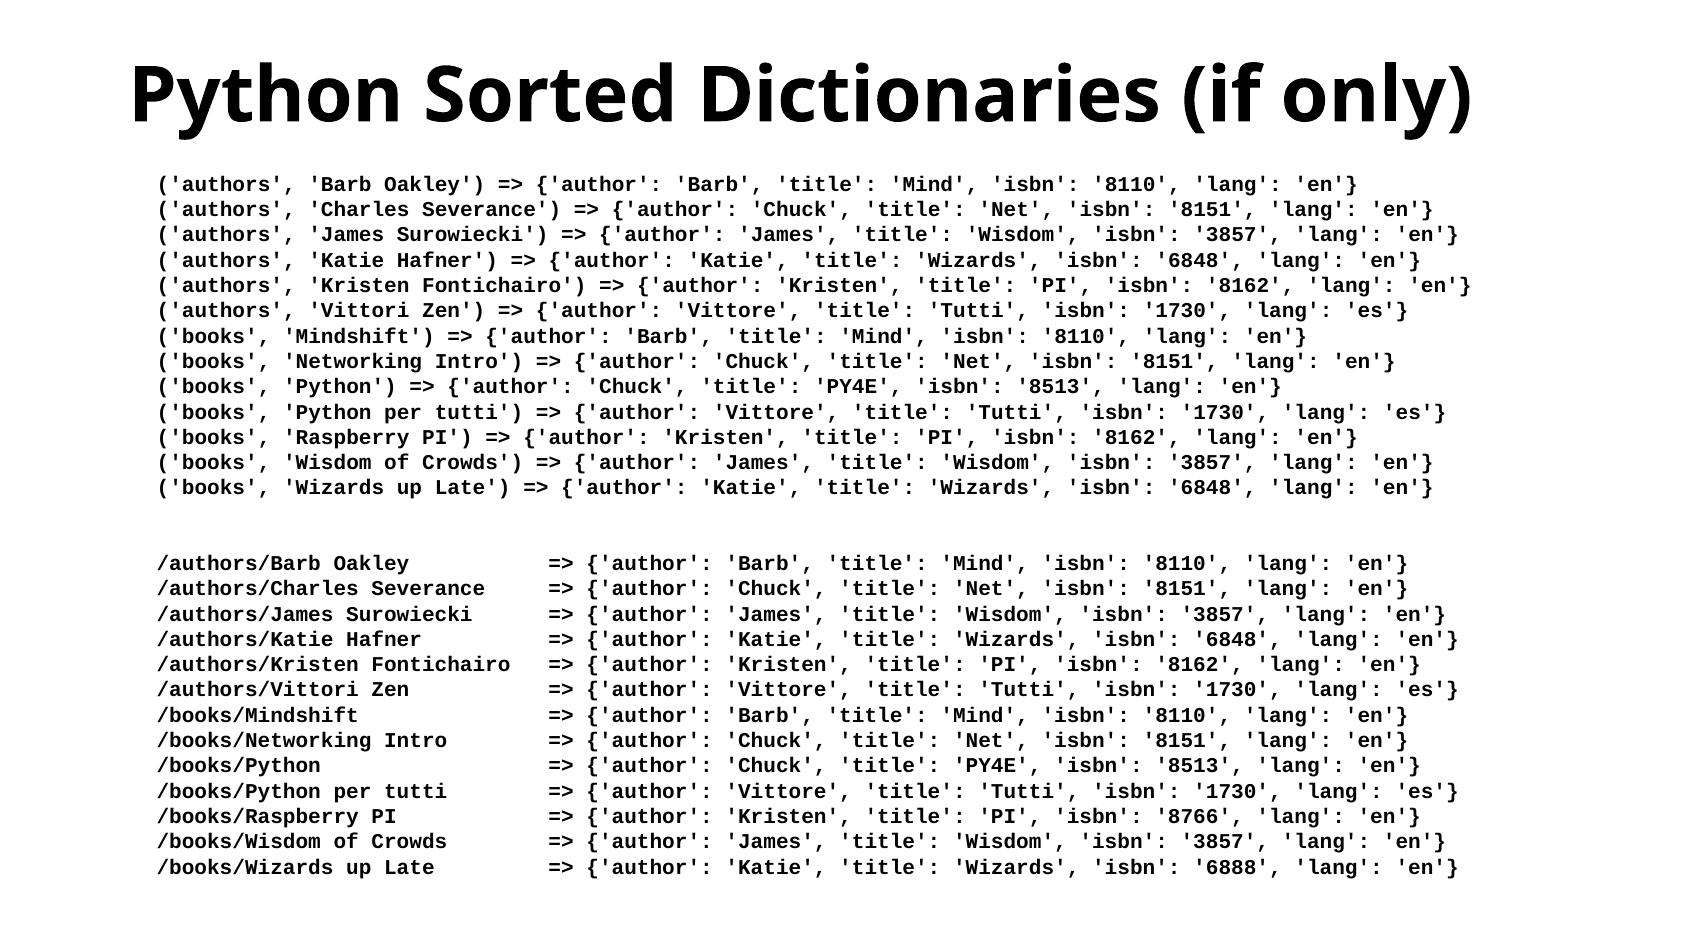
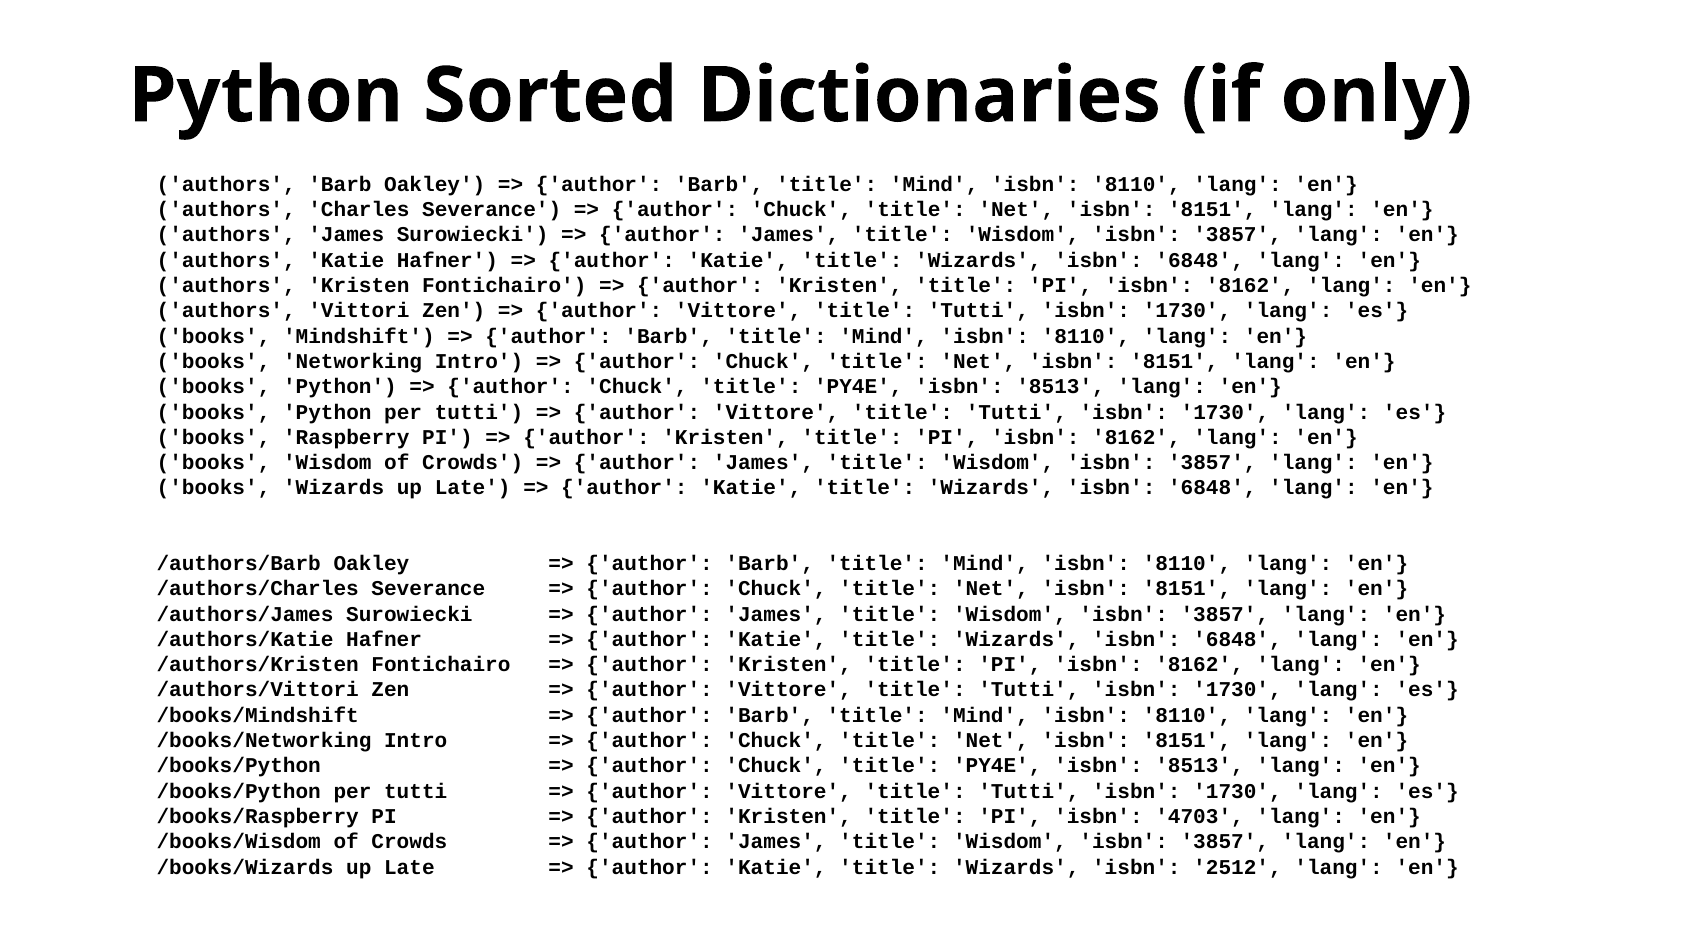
8766: 8766 -> 4703 (1200, 816)
6888: 6888 -> 2512 (1237, 867)
